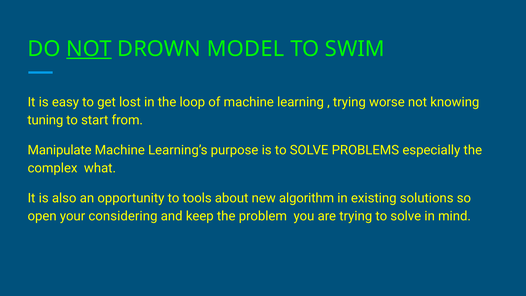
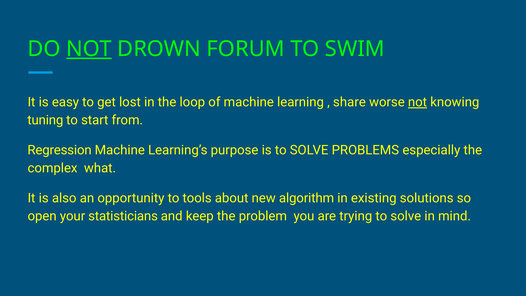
MODEL: MODEL -> FORUM (246, 49)
trying: trying -> share (349, 102)
not underline: none -> present (417, 102)
Manipulate: Manipulate -> Regression (60, 150)
considering: considering -> statisticians (123, 216)
